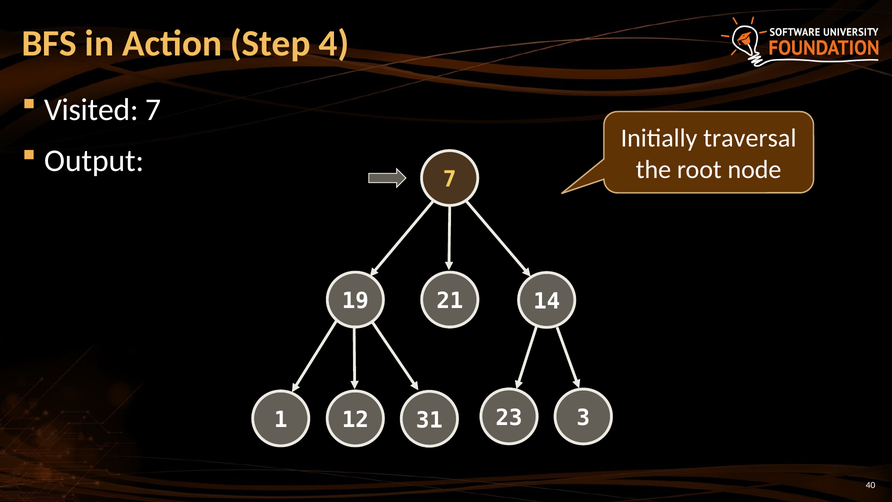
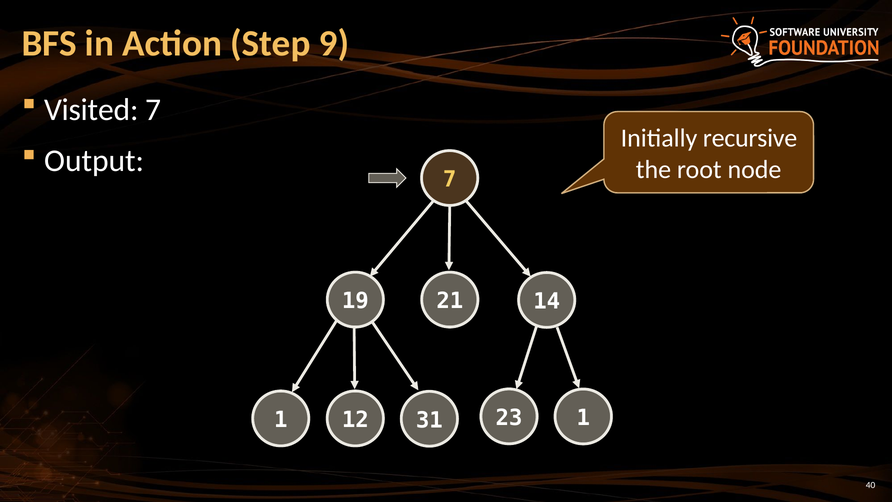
4: 4 -> 9 (334, 43)
traversal: traversal -> recursive (750, 138)
23 3: 3 -> 1 (583, 418)
